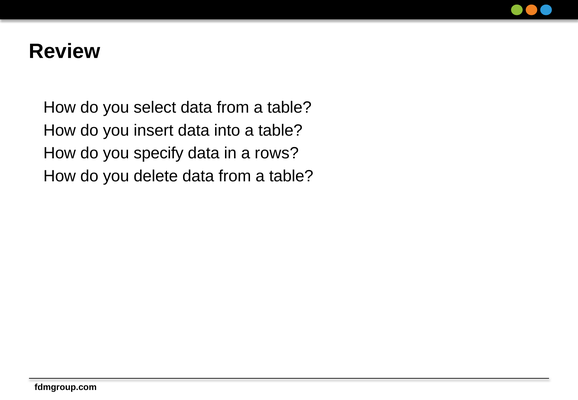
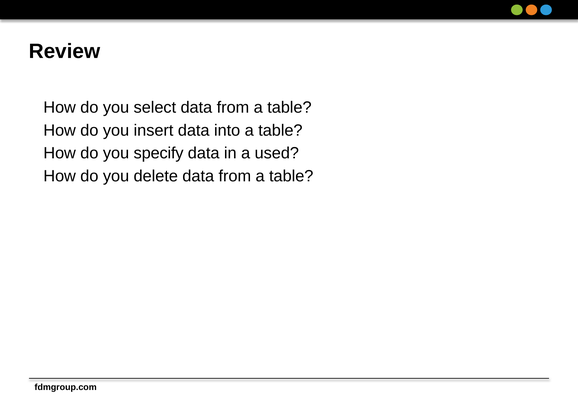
rows: rows -> used (277, 153)
